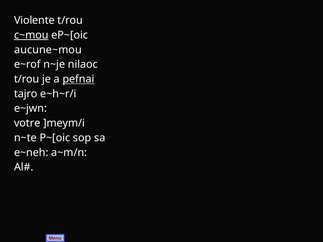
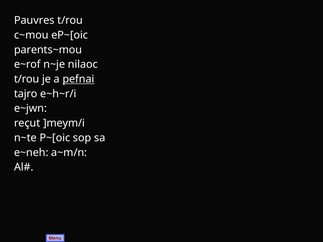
Violente: Violente -> Pauvres (34, 20)
c~mou underline: present -> none (31, 35)
aucune~mou: aucune~mou -> parents~mou (48, 50)
votre: votre -> reçut (27, 123)
